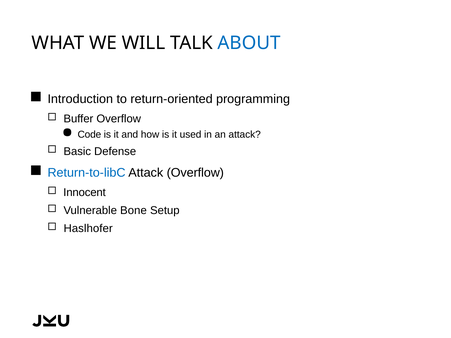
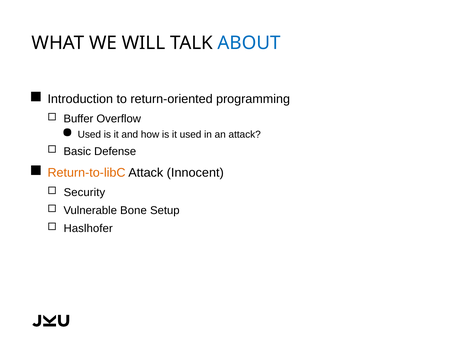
Code: Code -> Used (89, 135)
Return-to-libC colour: blue -> orange (87, 173)
Attack Overflow: Overflow -> Innocent (195, 173)
Innocent: Innocent -> Security (84, 193)
